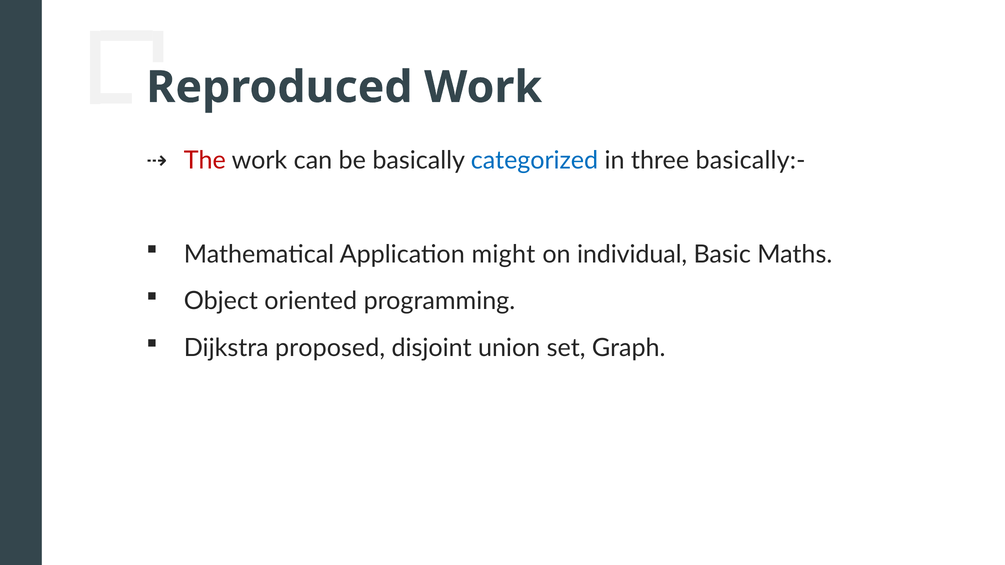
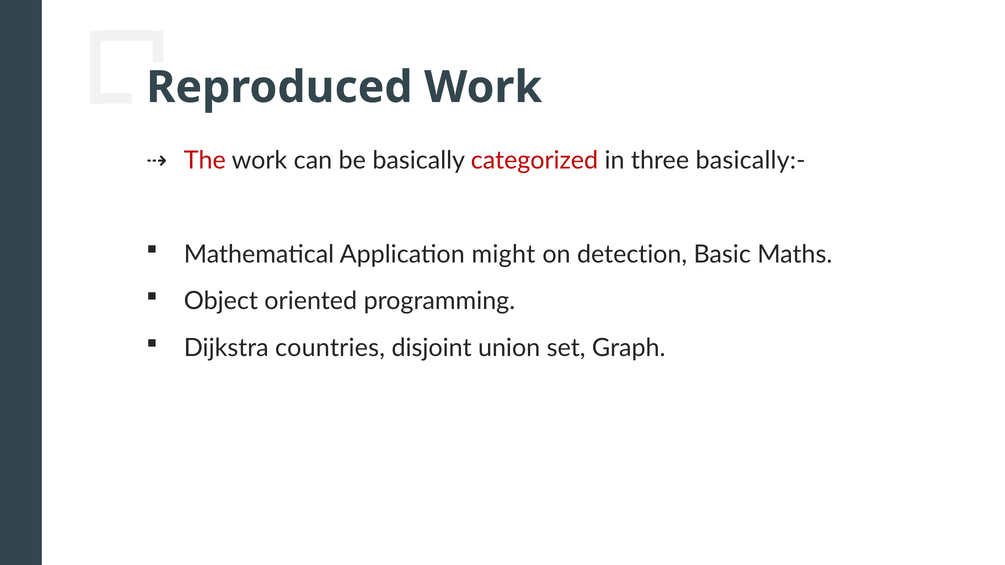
categorized colour: blue -> red (534, 161)
individual: individual -> detection (632, 254)
proposed: proposed -> countries (330, 348)
